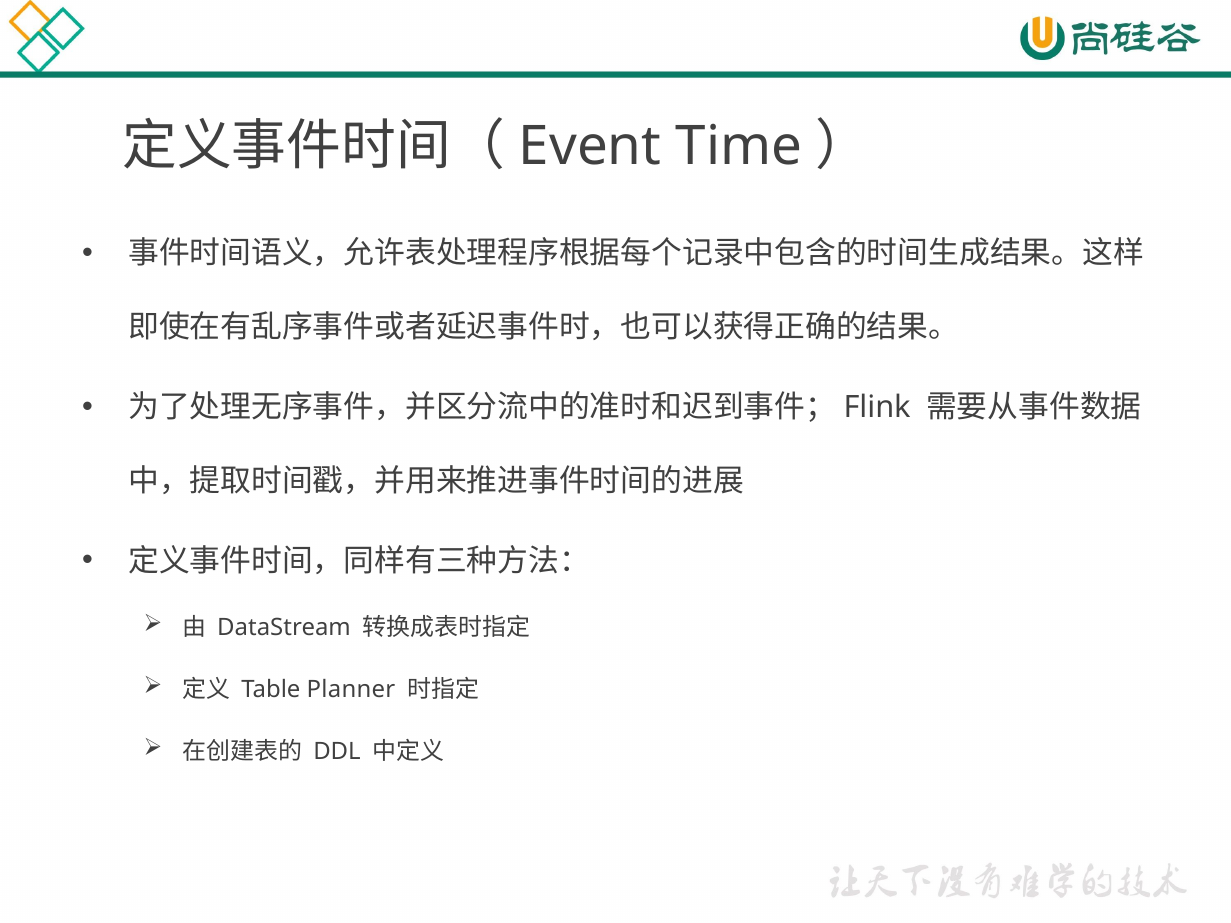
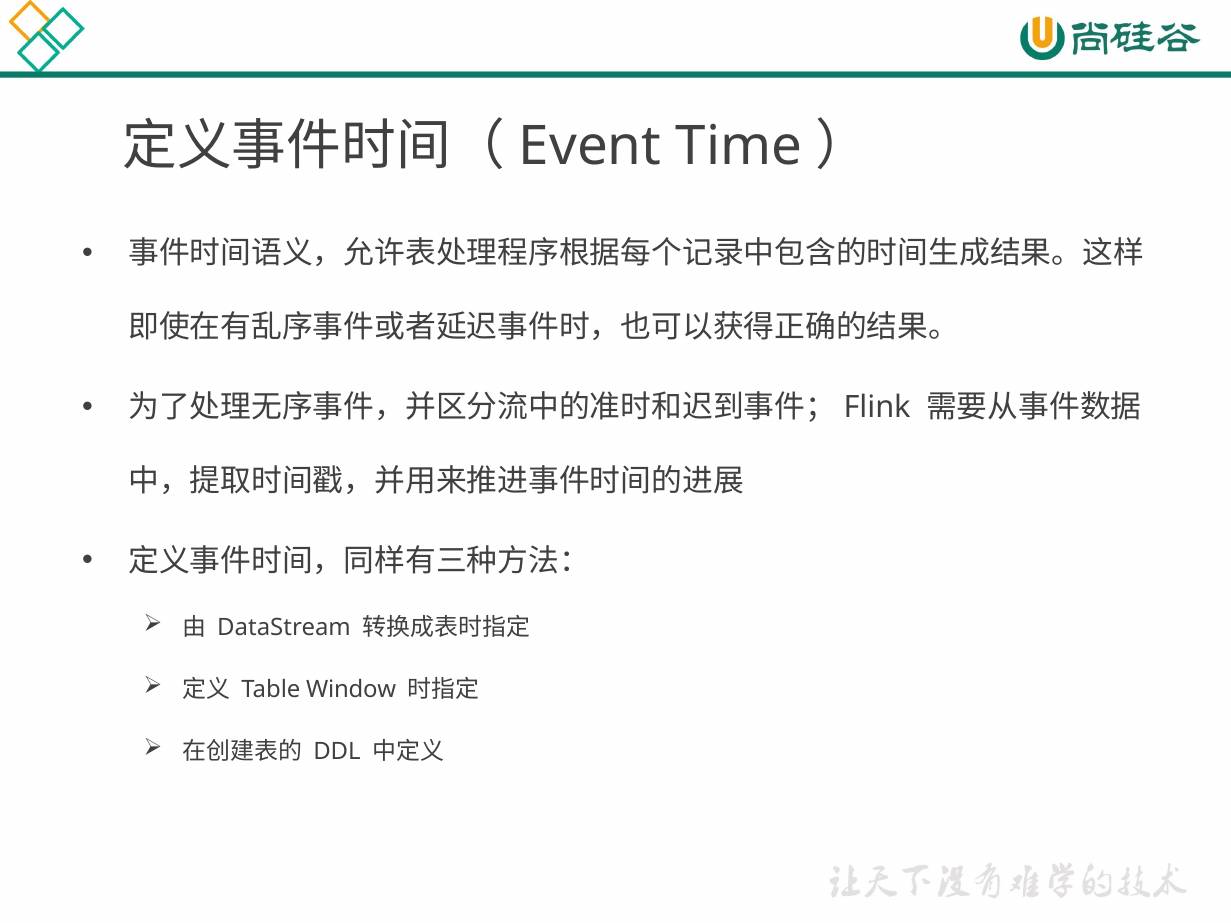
Planner: Planner -> Window (351, 690)
